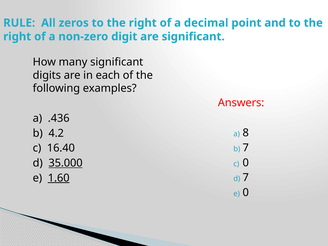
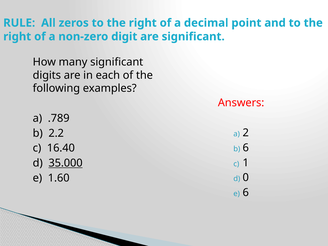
.436: .436 -> .789 (59, 118)
4.2: 4.2 -> 2.2 (56, 133)
8: 8 -> 2 (246, 133)
b 7: 7 -> 6 (246, 148)
c 0: 0 -> 1 (246, 163)
1.60 underline: present -> none (59, 178)
d 7: 7 -> 0 (246, 178)
e 0: 0 -> 6 (246, 193)
